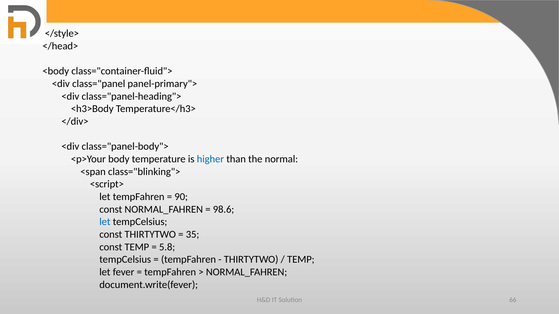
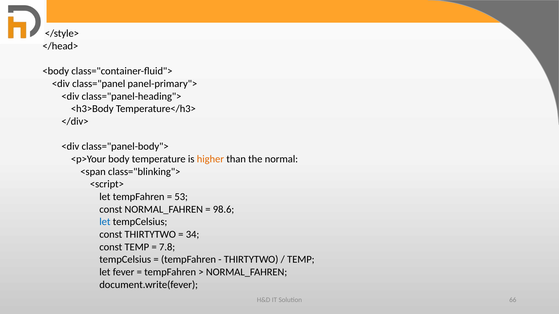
higher colour: blue -> orange (210, 159)
90: 90 -> 53 (181, 197)
35: 35 -> 34 (193, 235)
5.8: 5.8 -> 7.8 (167, 247)
